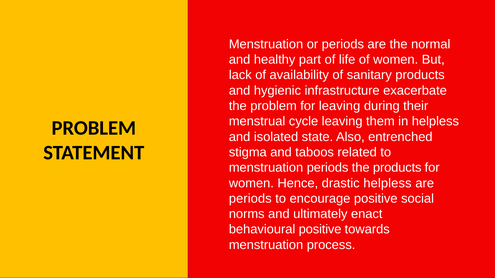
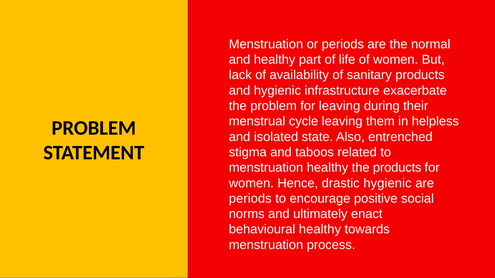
menstruation periods: periods -> healthy (328, 168)
drastic helpless: helpless -> hygienic (387, 183)
behavioural positive: positive -> healthy (320, 230)
